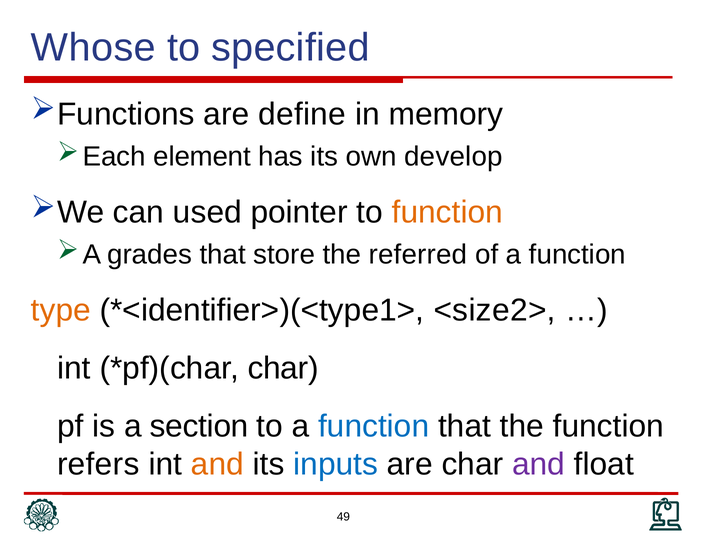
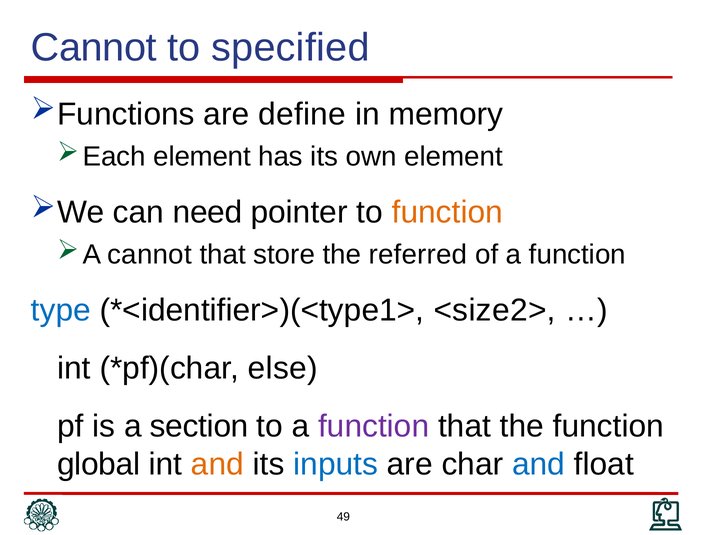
Whose: Whose -> Cannot (94, 48)
own develop: develop -> element (454, 157)
used: used -> need (208, 212)
grades: grades -> cannot (149, 255)
type colour: orange -> blue (61, 311)
char: char -> else (283, 369)
function colour: blue -> purple (374, 426)
refers: refers -> global (99, 465)
and colour: purple -> blue (539, 465)
